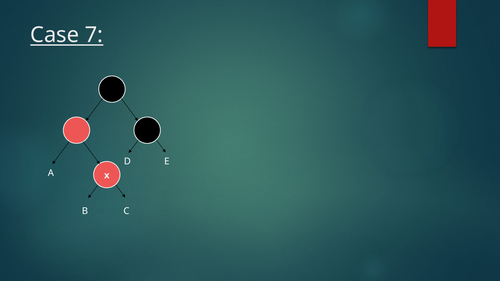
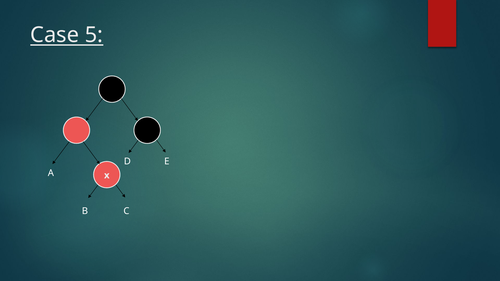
7: 7 -> 5 (94, 35)
